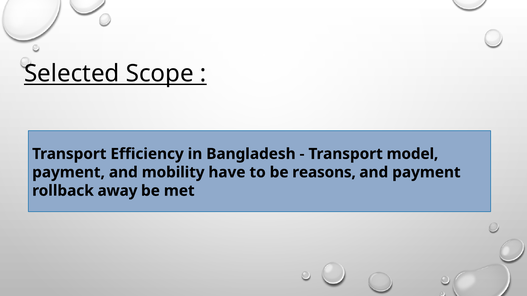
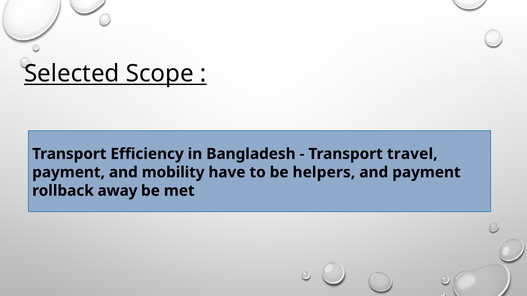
model: model -> travel (412, 154)
reasons: reasons -> helpers (324, 173)
